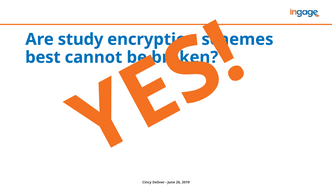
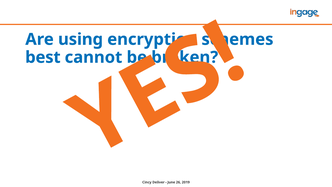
study: study -> using (81, 39)
